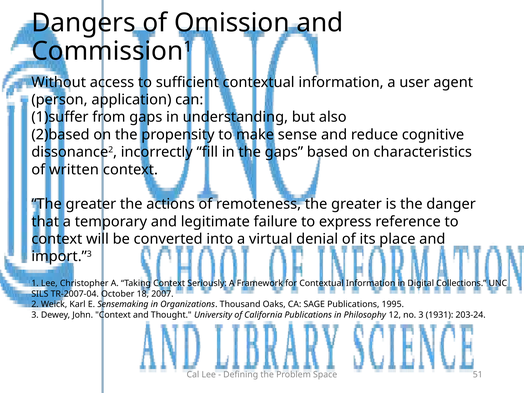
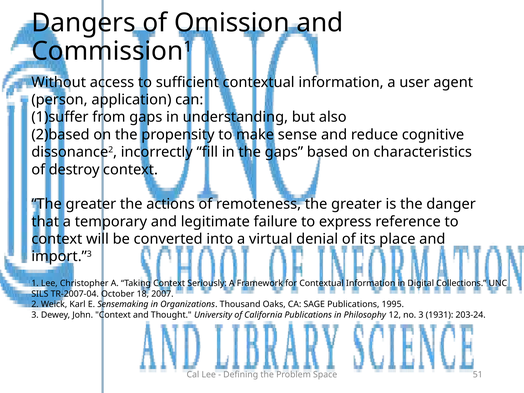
written: written -> destroy (74, 170)
